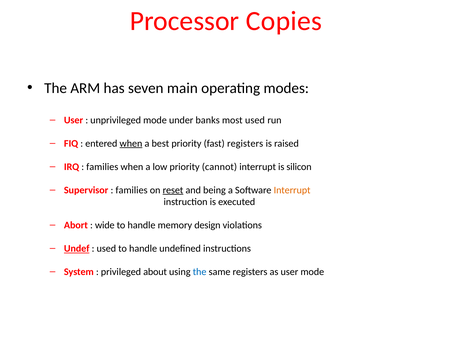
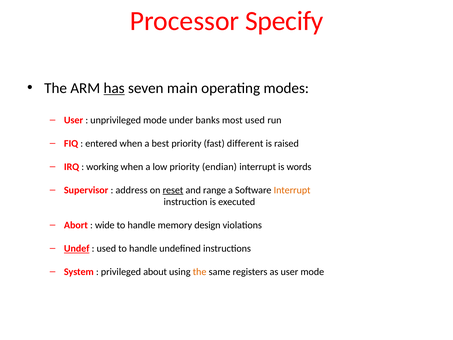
Copies: Copies -> Specify (284, 21)
has underline: none -> present (114, 88)
when underline: present -> none (131, 143)
fast registers: registers -> different (245, 143)
families: families -> working (102, 167)
cannot: cannot -> endian (219, 167)
silicon: silicon -> words (299, 167)
families: families -> address (132, 190)
being: being -> range (215, 190)
the colour: blue -> orange (200, 272)
